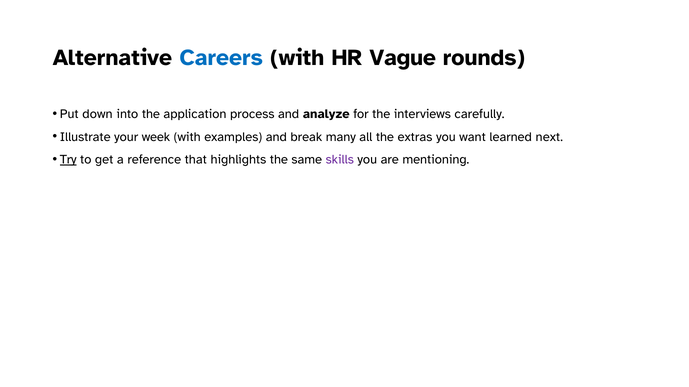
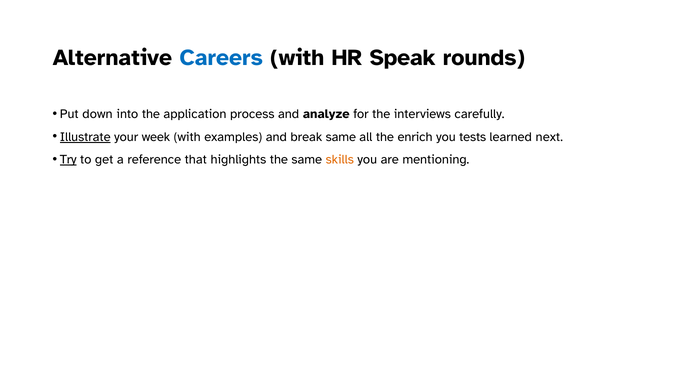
Vague: Vague -> Speak (403, 58)
Illustrate underline: none -> present (85, 137)
break many: many -> same (341, 137)
extras: extras -> enrich (415, 137)
want: want -> tests (473, 137)
skills colour: purple -> orange (340, 160)
